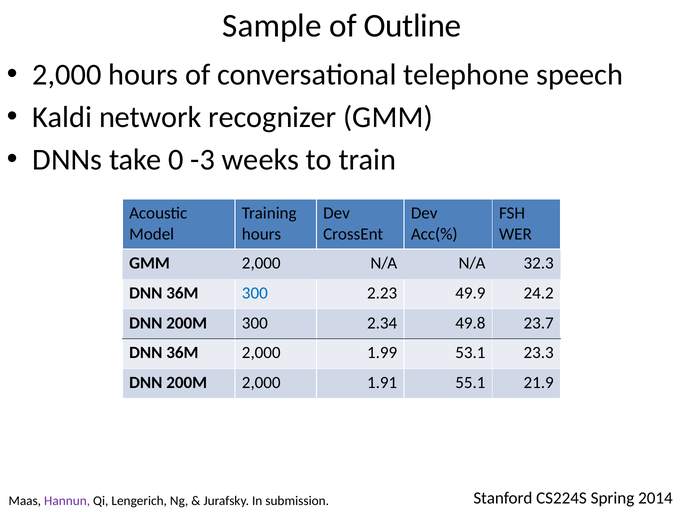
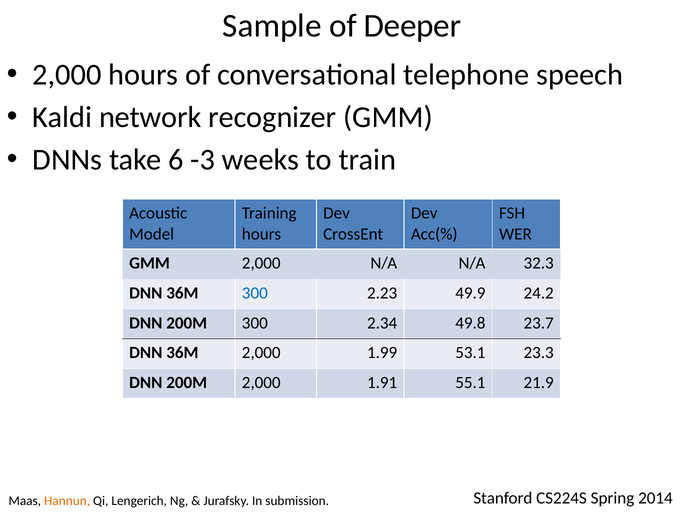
Outline: Outline -> Deeper (413, 26)
0: 0 -> 6 (176, 160)
Hannun colour: purple -> orange (67, 501)
